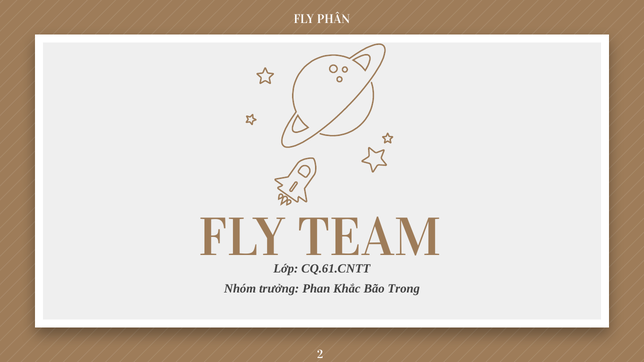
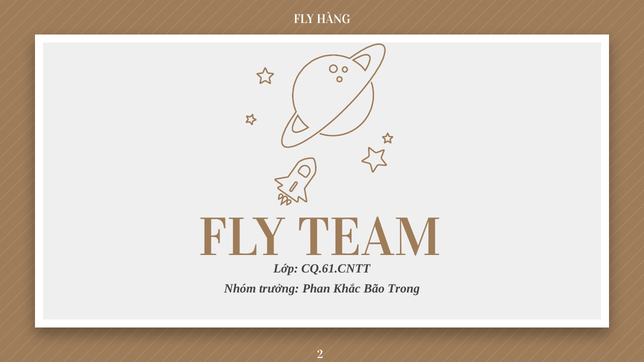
PHÂN: PHÂN -> HÀNG (334, 19)
